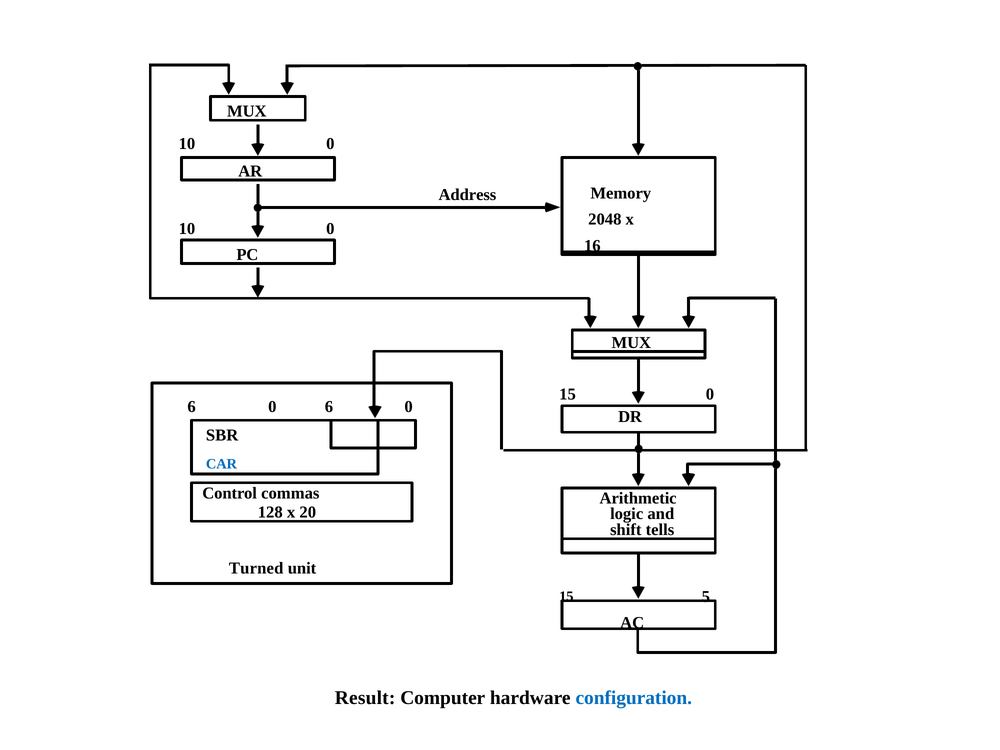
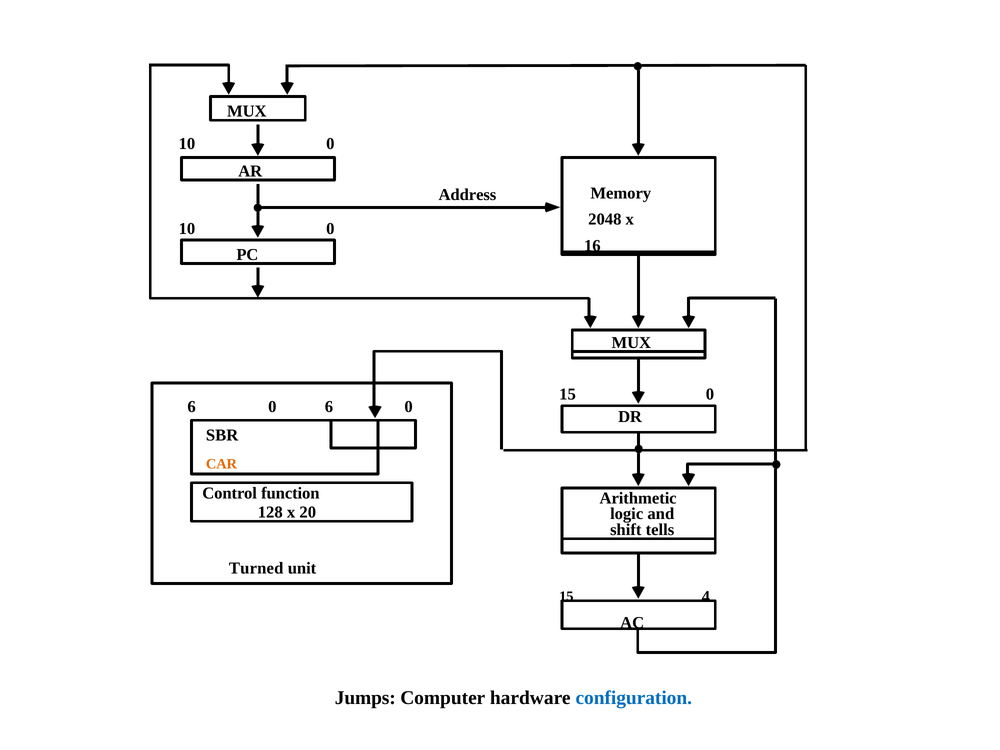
CAR colour: blue -> orange (222, 464)
commas: commas -> function (290, 493)
5: 5 -> 4 (706, 597)
Result: Result -> Jumps (365, 698)
